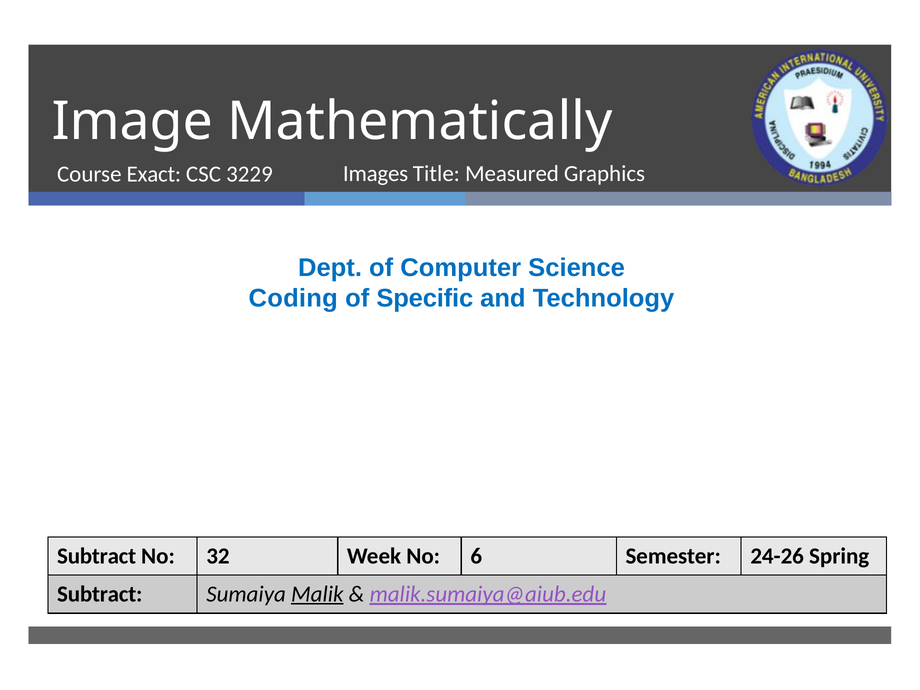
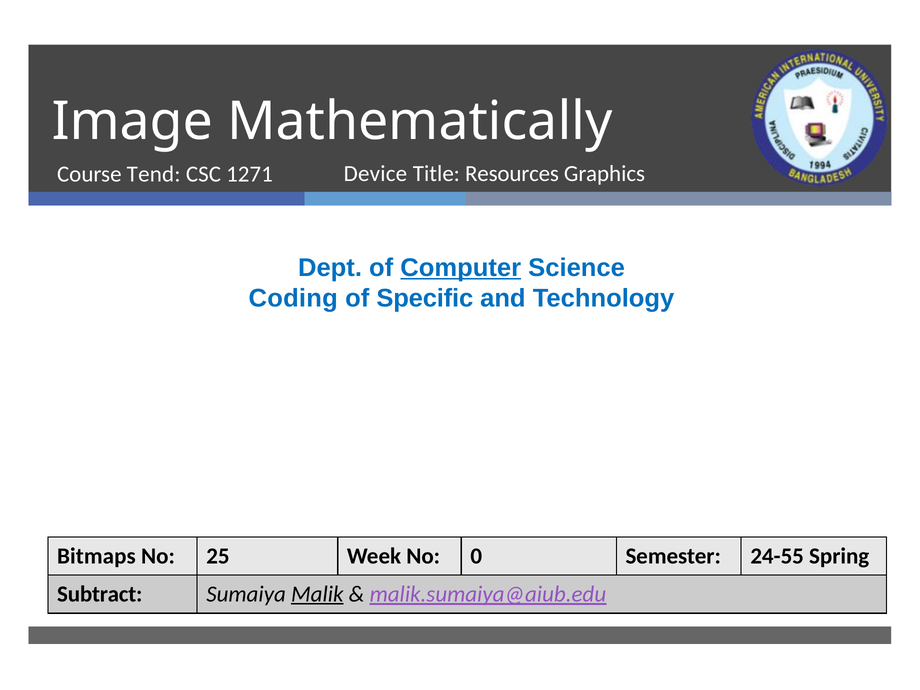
Images: Images -> Device (375, 174)
Measured: Measured -> Resources (512, 174)
Exact: Exact -> Tend (154, 174)
3229: 3229 -> 1271 (249, 174)
Computer underline: none -> present (461, 268)
Subtract: Subtract -> Bitmaps (96, 556)
32: 32 -> 25 (218, 556)
6: 6 -> 0 (476, 556)
24-26: 24-26 -> 24-55 (777, 556)
